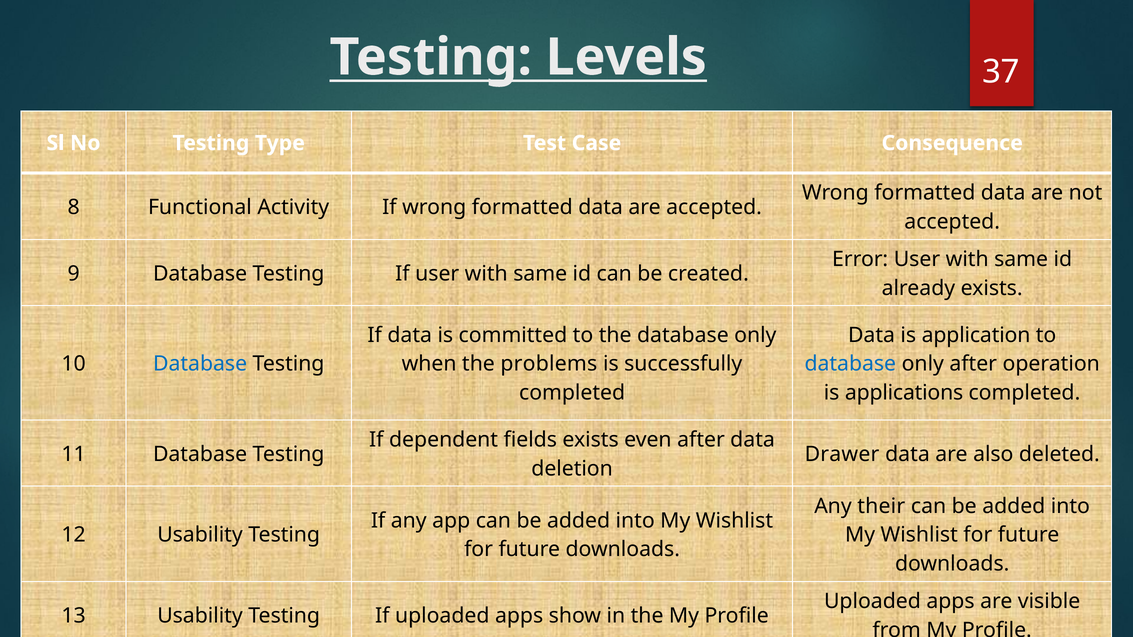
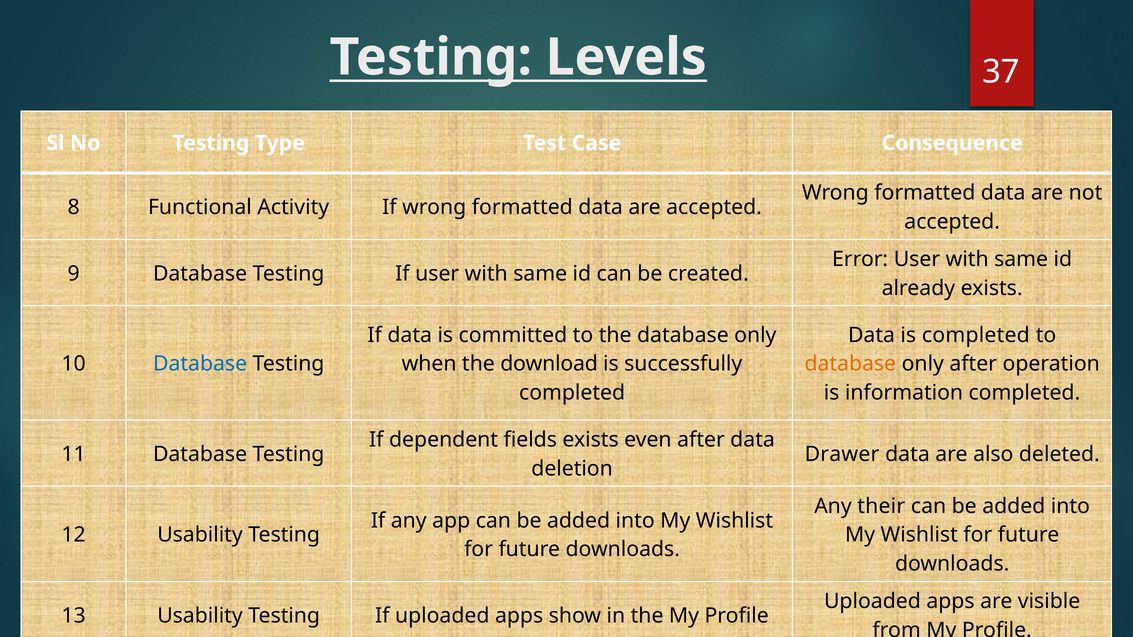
is application: application -> completed (976, 335)
problems: problems -> download (549, 364)
database colour: blue -> orange (850, 364)
applications: applications -> information (904, 393)
